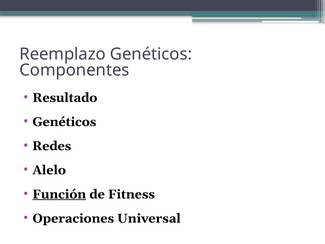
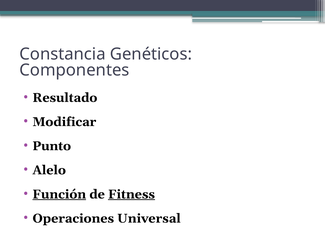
Reemplazo: Reemplazo -> Constancia (63, 54)
Genéticos: Genéticos -> Modificar (64, 122)
Redes: Redes -> Punto (52, 146)
Fitness underline: none -> present (131, 194)
